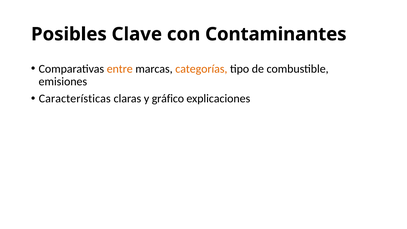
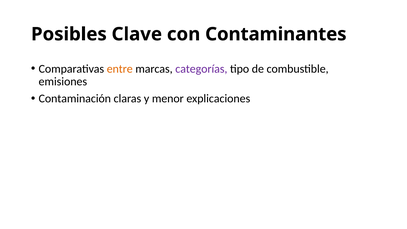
categorías colour: orange -> purple (201, 69)
Características: Características -> Contaminación (75, 99)
gráfico: gráfico -> menor (168, 99)
